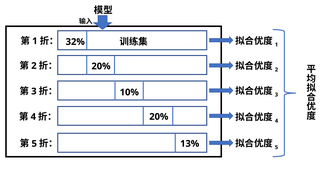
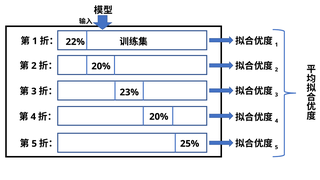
32%: 32% -> 22% (75, 42)
10%: 10% -> 23% (129, 92)
13%: 13% -> 25% (190, 144)
